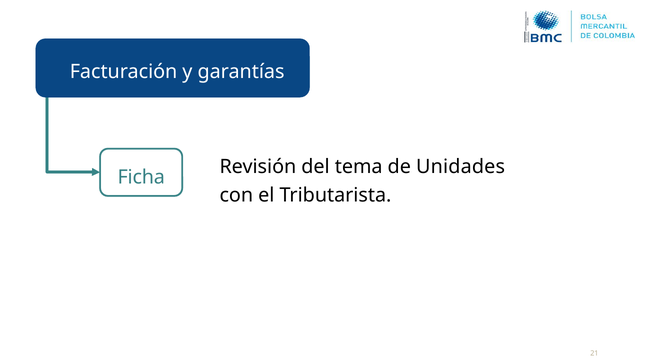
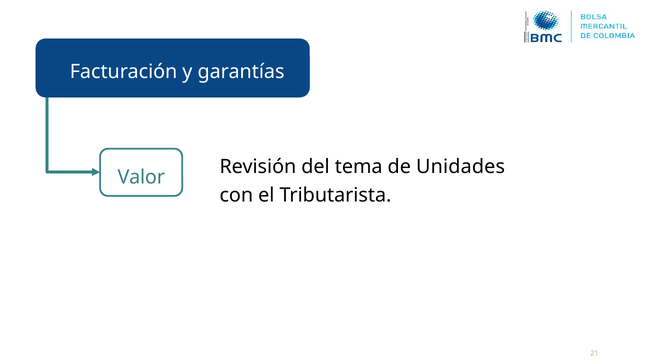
Ficha: Ficha -> Valor (141, 177)
